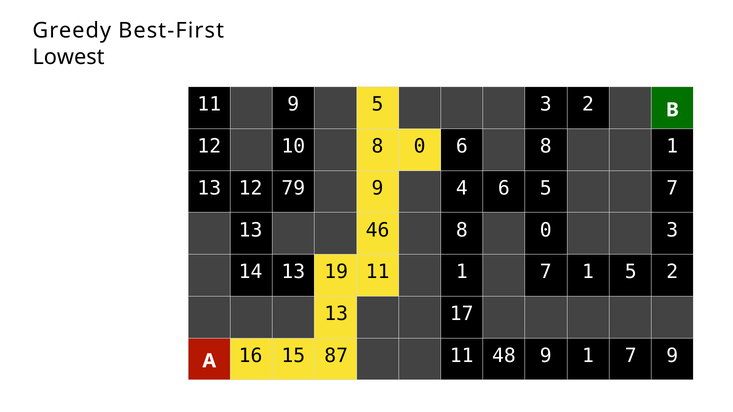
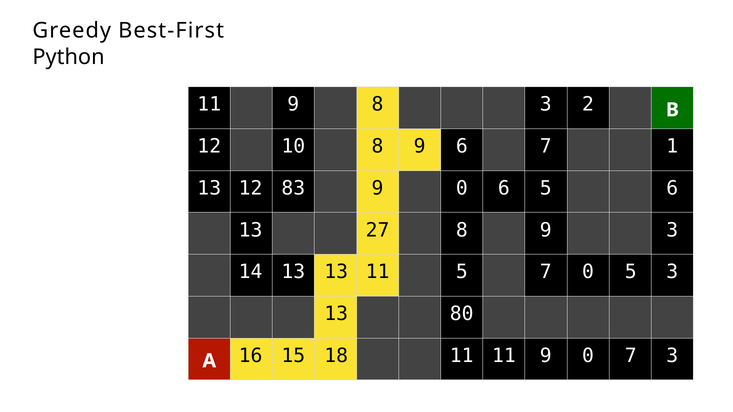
Lowest: Lowest -> Python (69, 57)
9 5: 5 -> 8 (378, 105)
10 8 0: 0 -> 9 (420, 147)
6 8: 8 -> 7 (546, 147)
79: 79 -> 83 (293, 189)
4: 4 -> 0 (462, 189)
5 7: 7 -> 6 (672, 189)
46: 46 -> 27 (378, 230)
0: 0 -> 9 (546, 230)
13 19: 19 -> 13 (336, 272)
11 1: 1 -> 5 (462, 272)
7 1: 1 -> 0 (588, 272)
5 2: 2 -> 3 (672, 272)
17: 17 -> 80 (462, 314)
87: 87 -> 18 (336, 356)
11 48: 48 -> 11 (504, 356)
1: 1 -> 0 (588, 356)
7 9: 9 -> 3 (672, 356)
